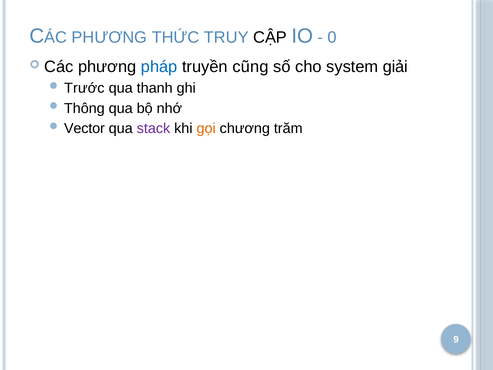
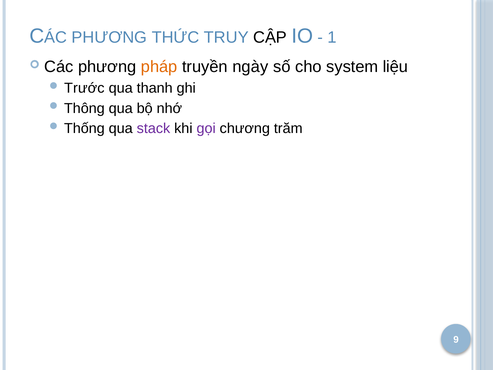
0: 0 -> 1 (332, 37)
pháp colour: blue -> orange (159, 67)
cũng: cũng -> ngày (250, 67)
giải: giải -> liệu (395, 67)
Vector: Vector -> Thống (84, 128)
gọi colour: orange -> purple (206, 128)
